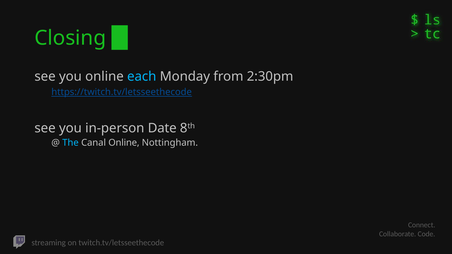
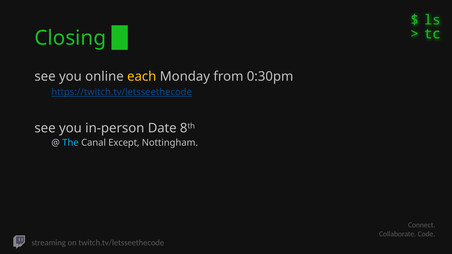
each colour: light blue -> yellow (142, 76)
2:30pm: 2:30pm -> 0:30pm (270, 76)
Canal Online: Online -> Except (124, 143)
